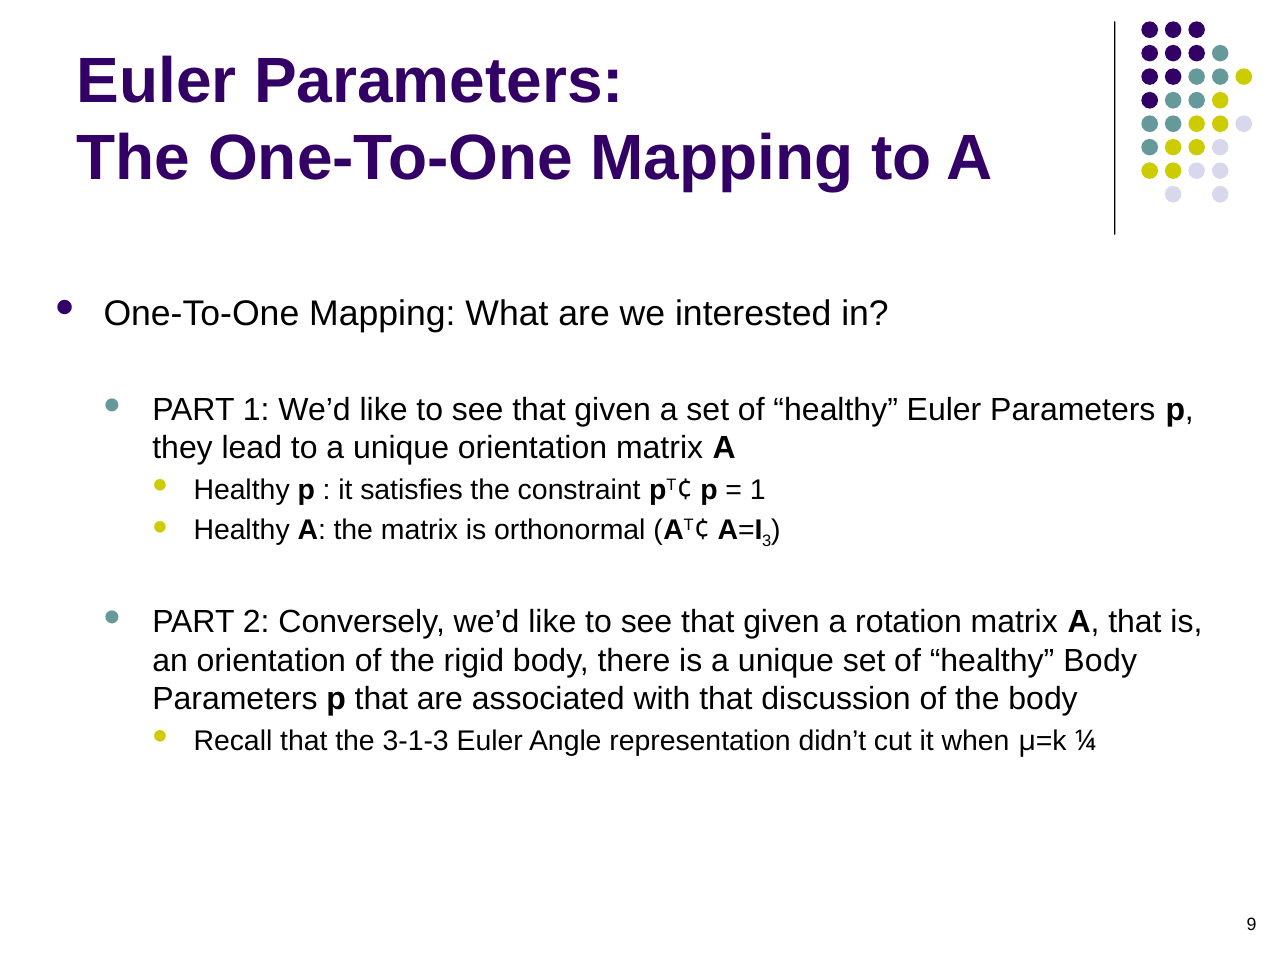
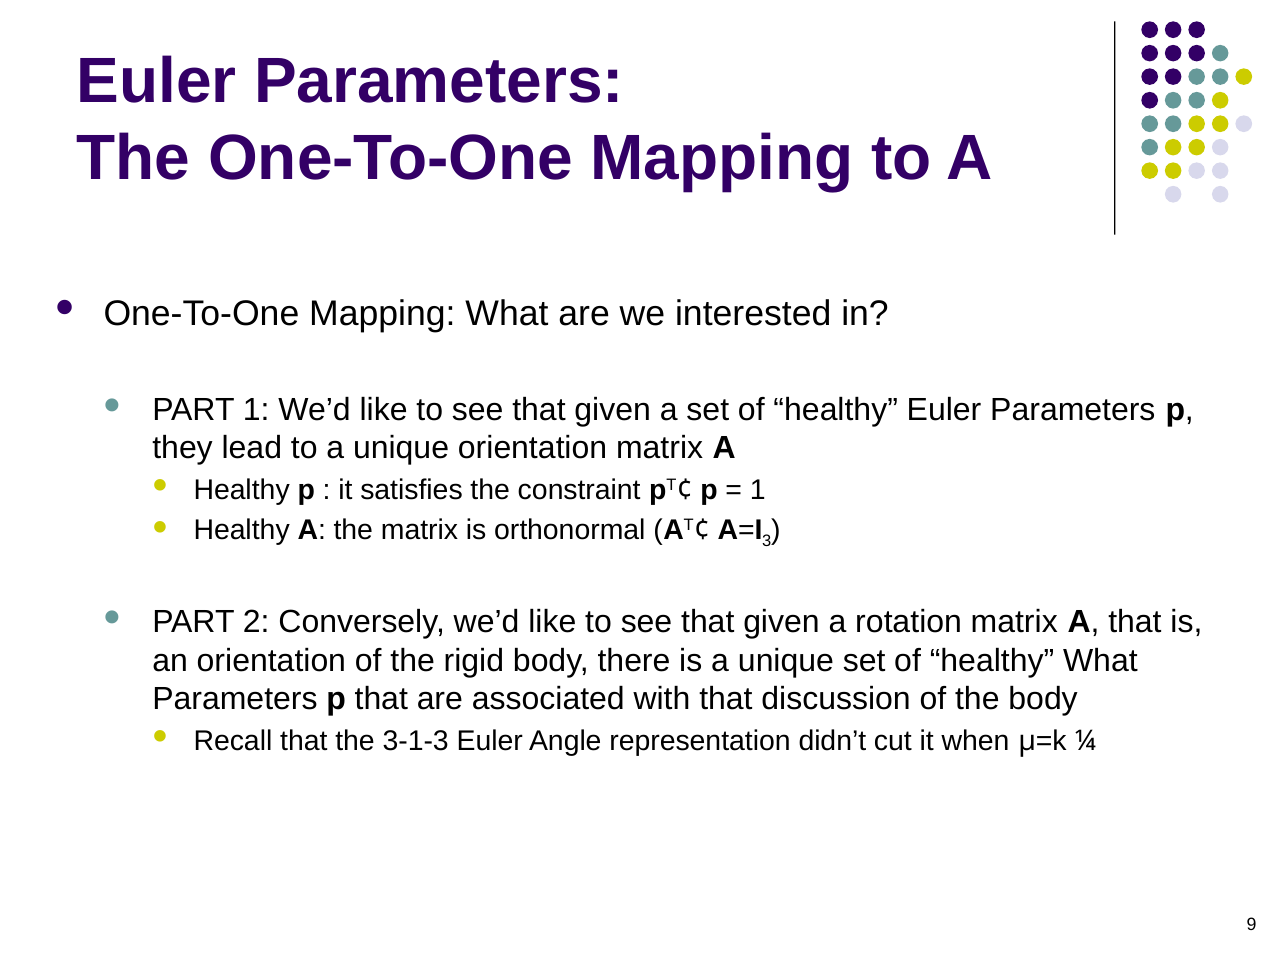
healthy Body: Body -> What (1100, 661)
